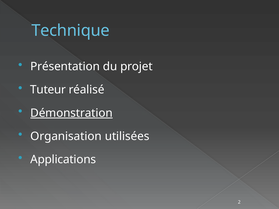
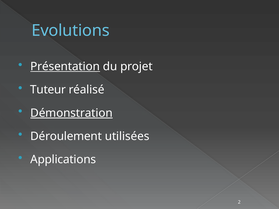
Technique: Technique -> Evolutions (71, 31)
Présentation underline: none -> present (65, 67)
Organisation: Organisation -> Déroulement (66, 136)
